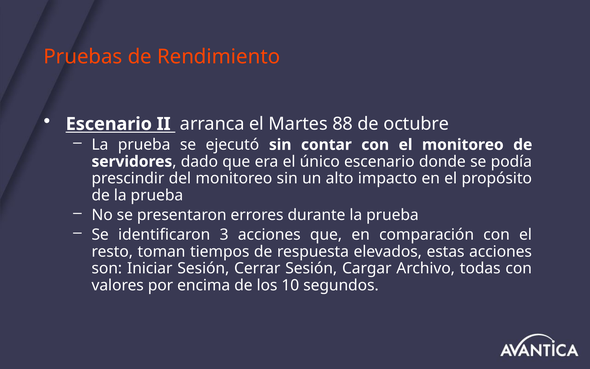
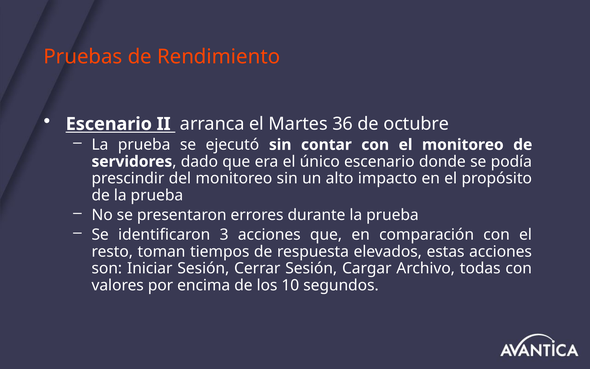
88: 88 -> 36 (343, 124)
